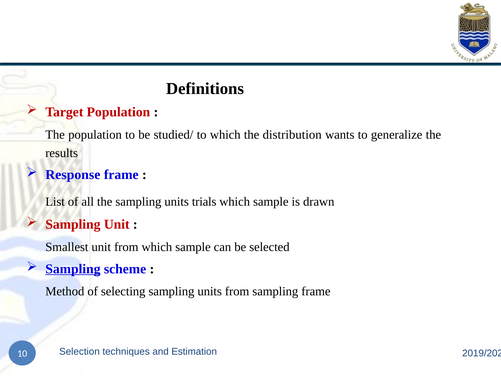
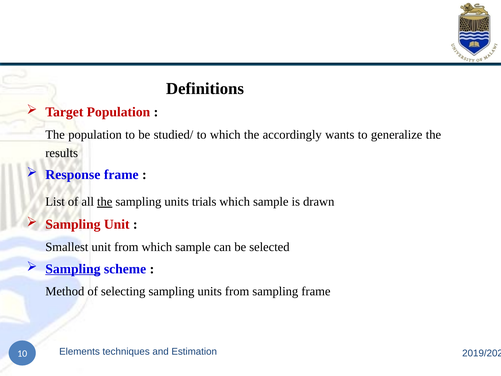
distribution: distribution -> accordingly (292, 135)
the underline: none -> present (105, 202)
Selection: Selection -> Elements (80, 351)
